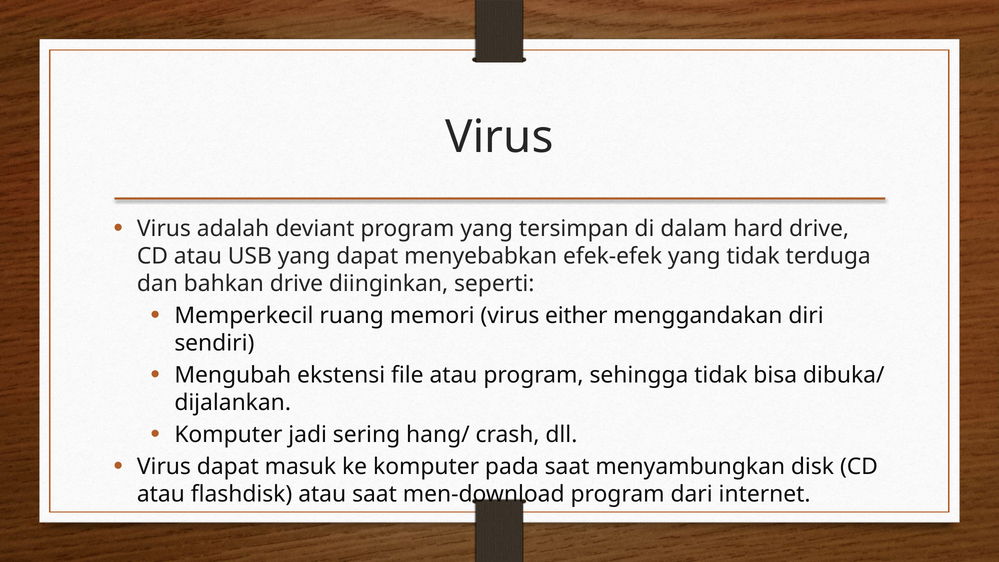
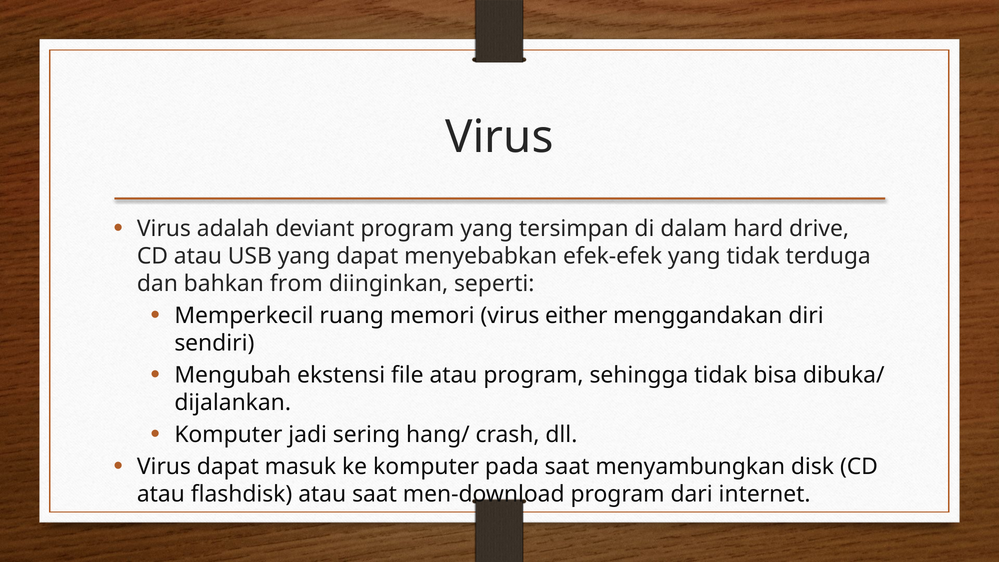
bahkan drive: drive -> from (296, 283)
